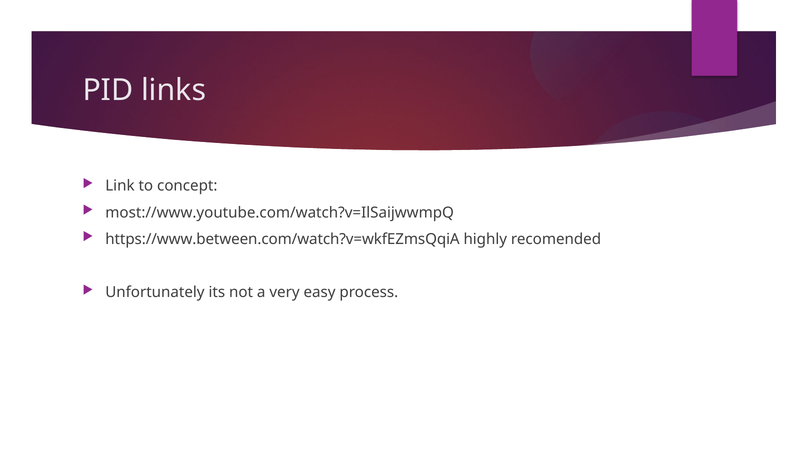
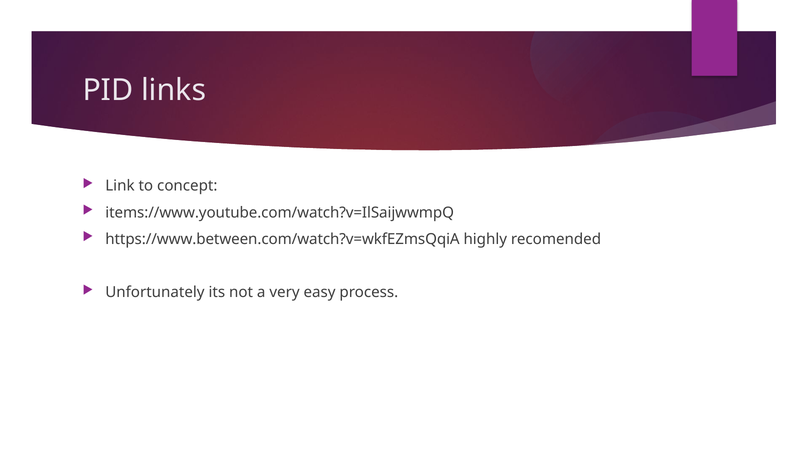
most://www.youtube.com/watch?v=IlSaijwwmpQ: most://www.youtube.com/watch?v=IlSaijwwmpQ -> items://www.youtube.com/watch?v=IlSaijwwmpQ (280, 212)
